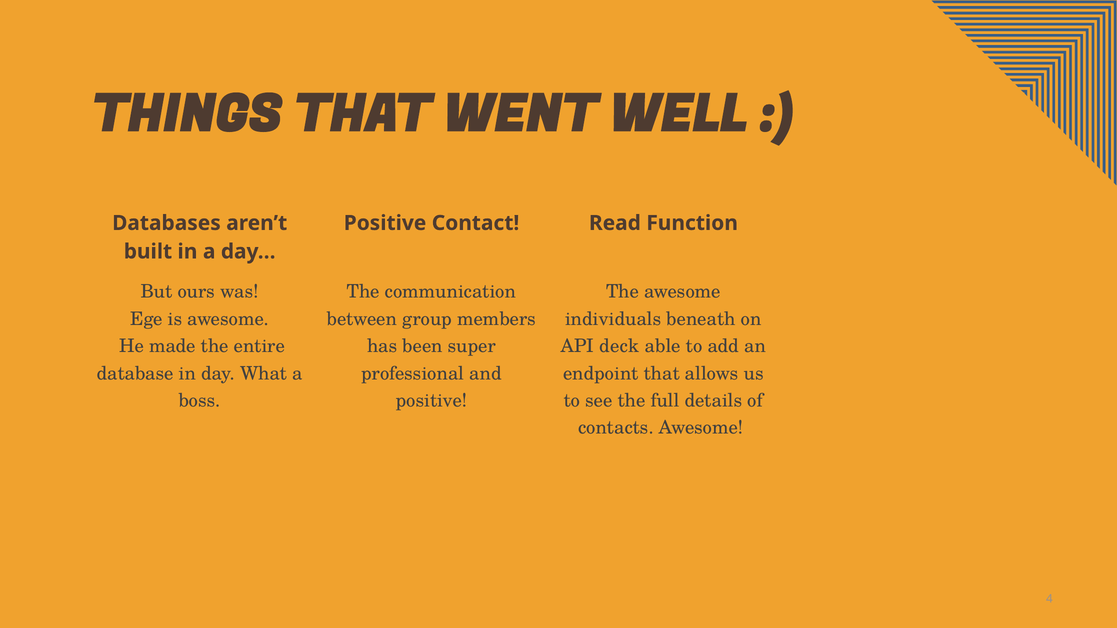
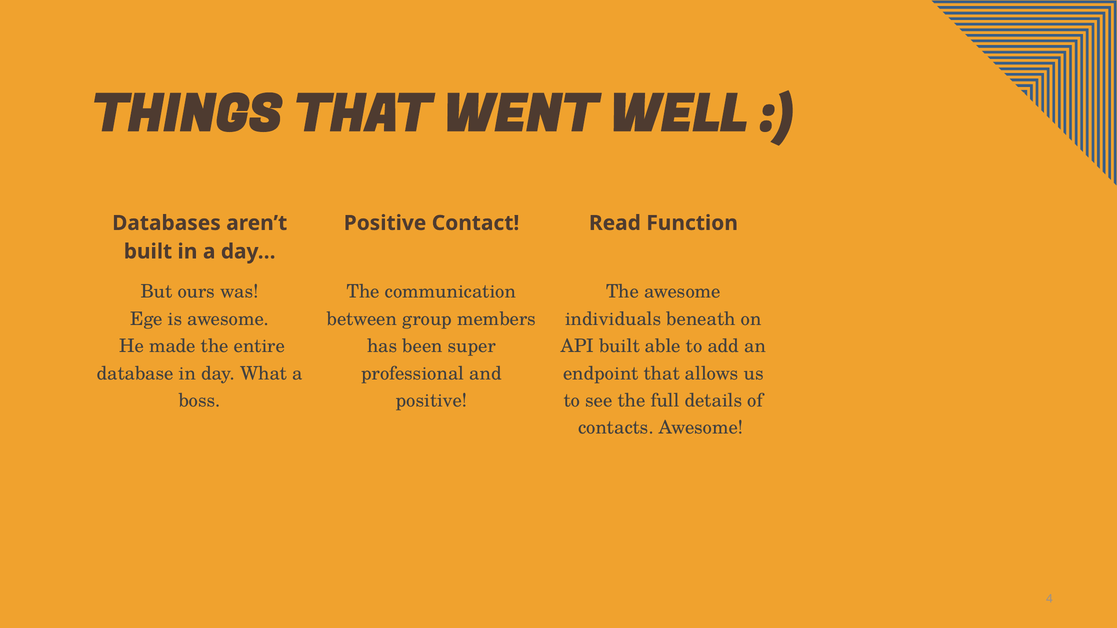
API deck: deck -> built (619, 346)
